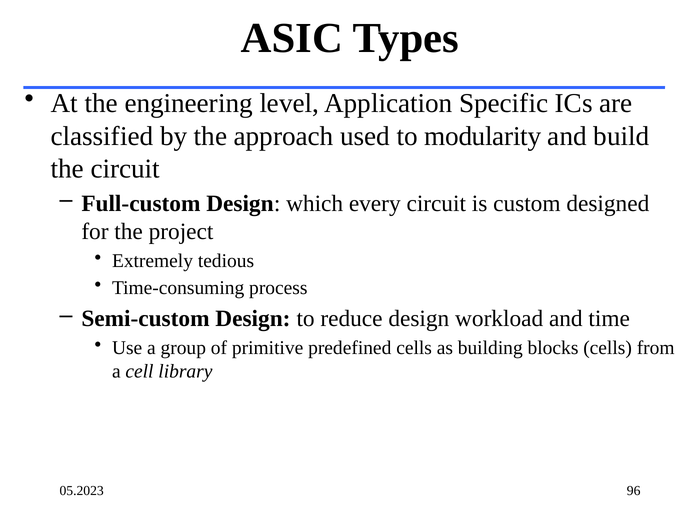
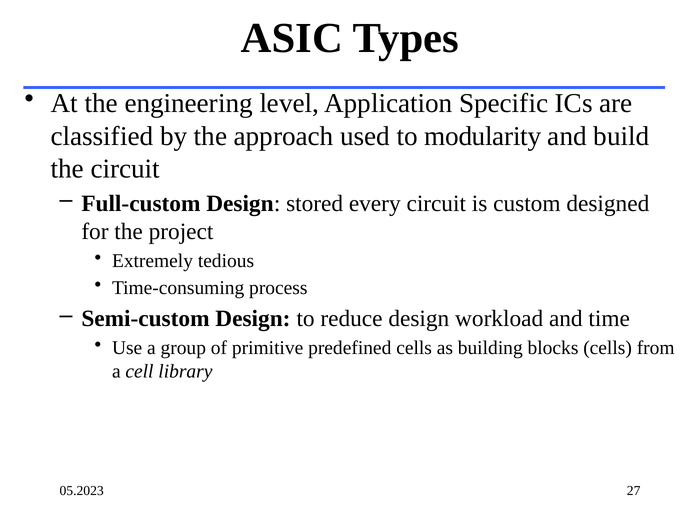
which: which -> stored (315, 204)
96: 96 -> 27 (634, 491)
